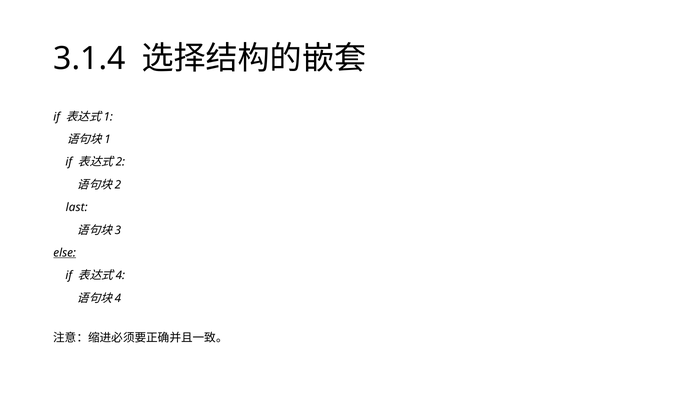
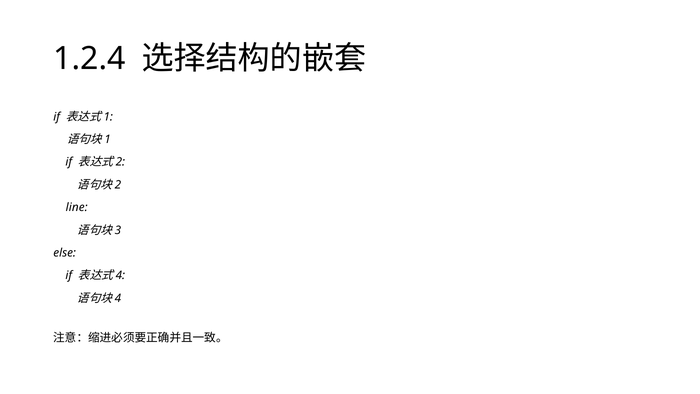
3.1.4: 3.1.4 -> 1.2.4 (89, 59)
last: last -> line (77, 207)
else underline: present -> none (65, 253)
